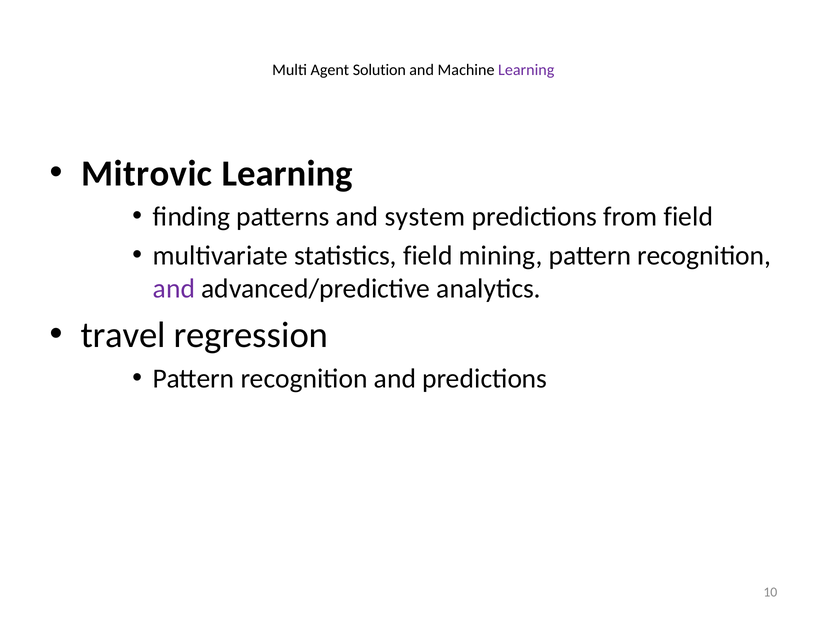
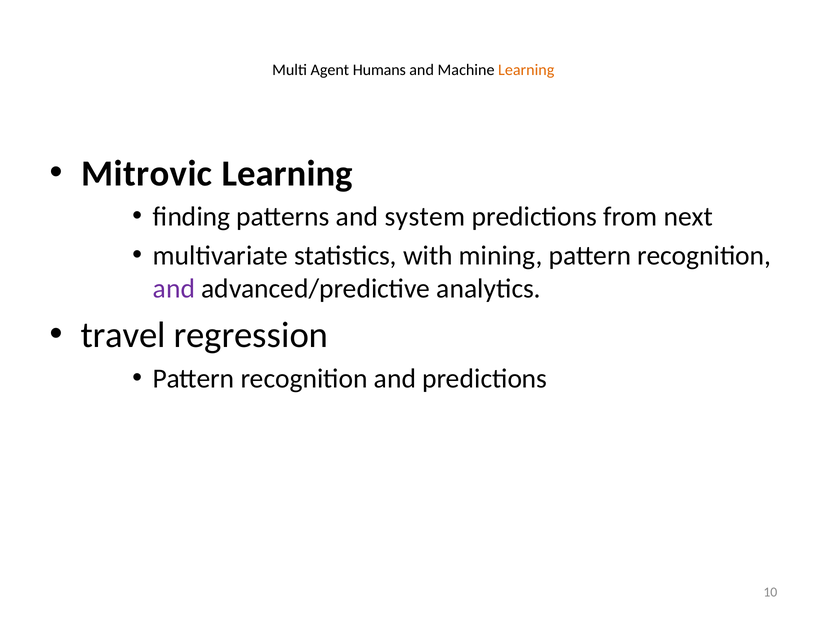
Solution: Solution -> Humans (379, 70)
Learning colour: purple -> orange (526, 70)
from field: field -> next (688, 217)
statistics field: field -> with (428, 256)
